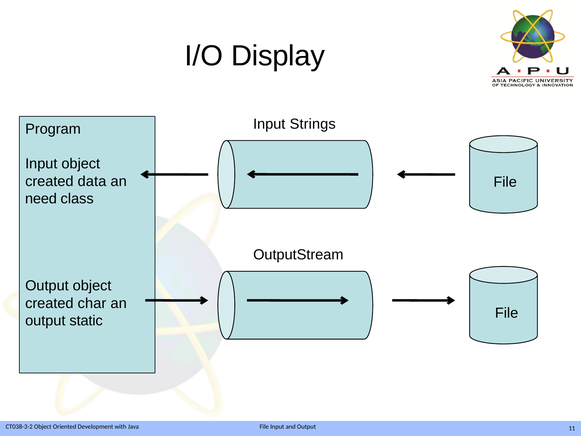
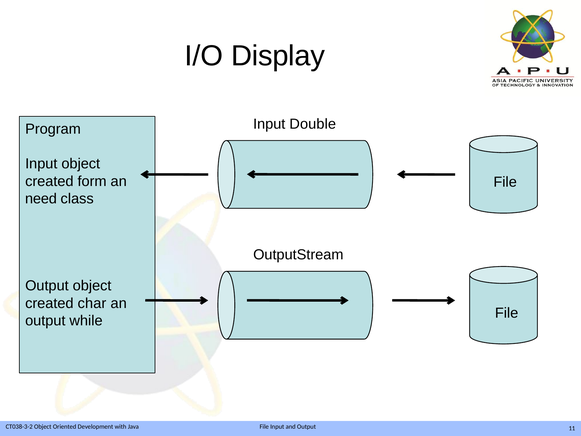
Strings: Strings -> Double (313, 124)
data: data -> form (92, 181)
static: static -> while (86, 321)
